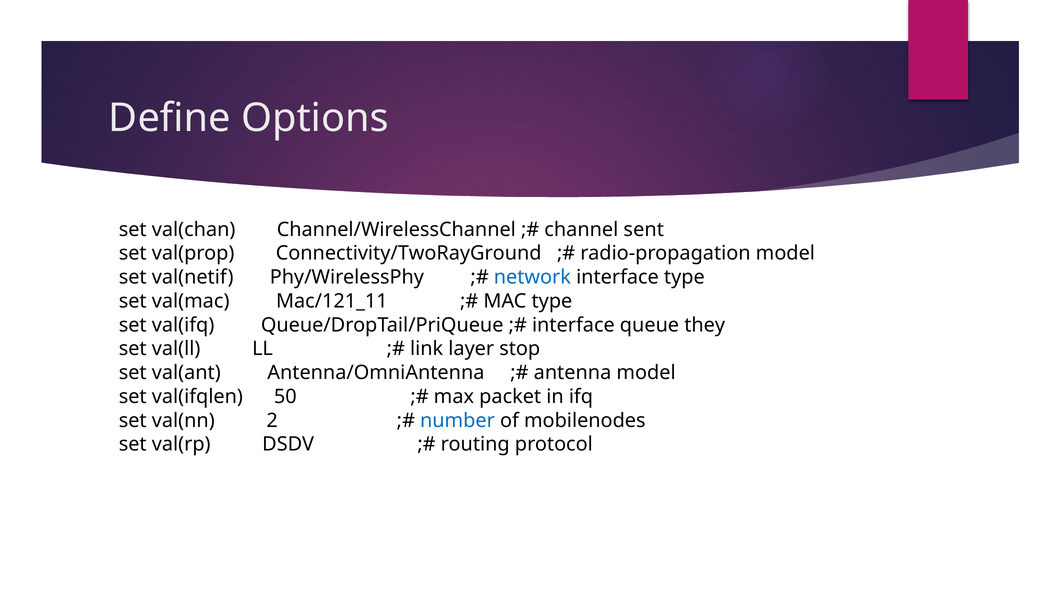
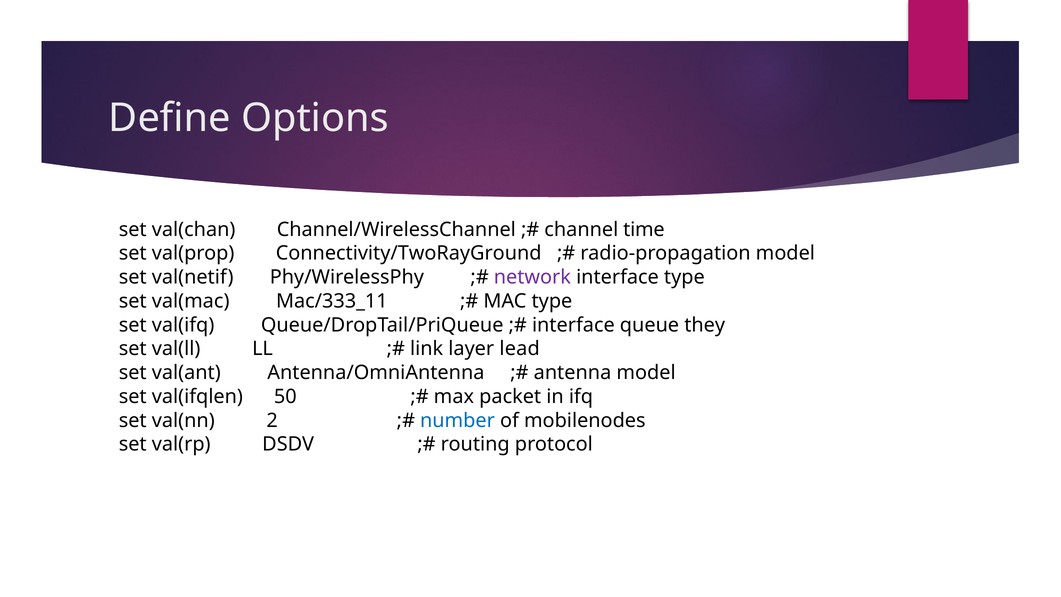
sent: sent -> time (644, 229)
network colour: blue -> purple (532, 277)
Mac/121_11: Mac/121_11 -> Mac/333_11 (332, 301)
stop: stop -> lead (520, 349)
